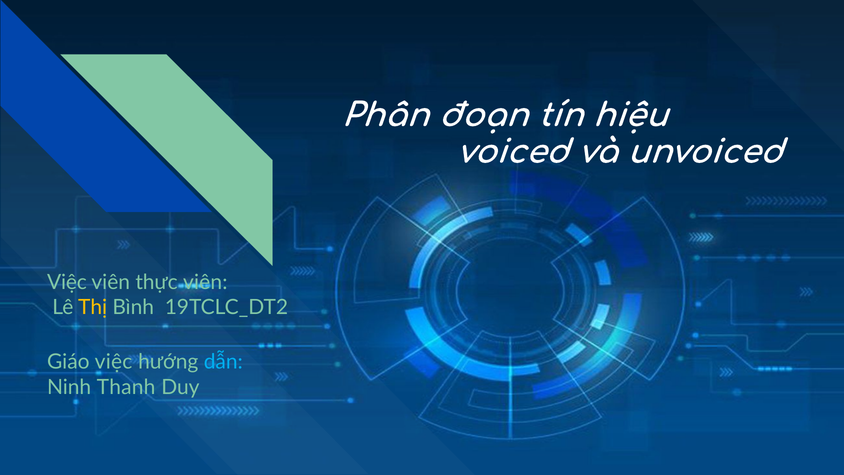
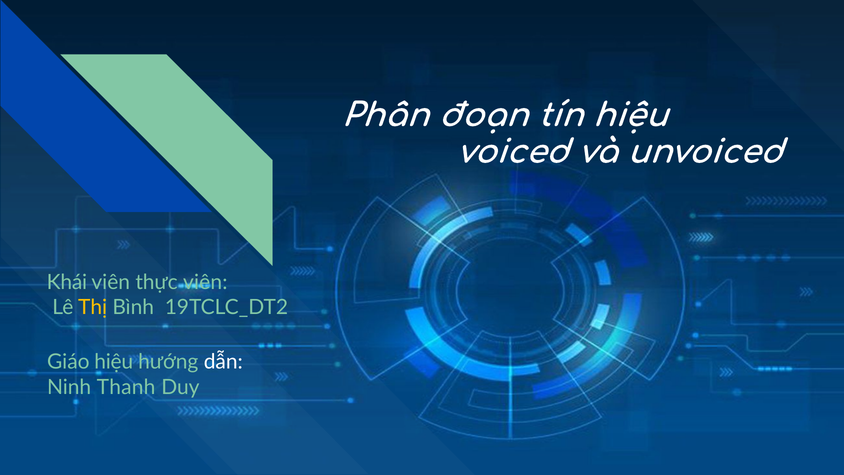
Việc: Việc -> Khái (67, 282)
Giáo việc: việc -> hiệu (114, 362)
dẫn colour: light blue -> white (223, 362)
